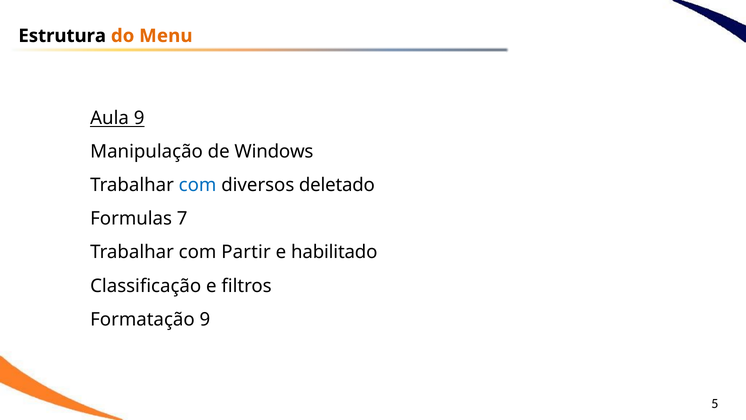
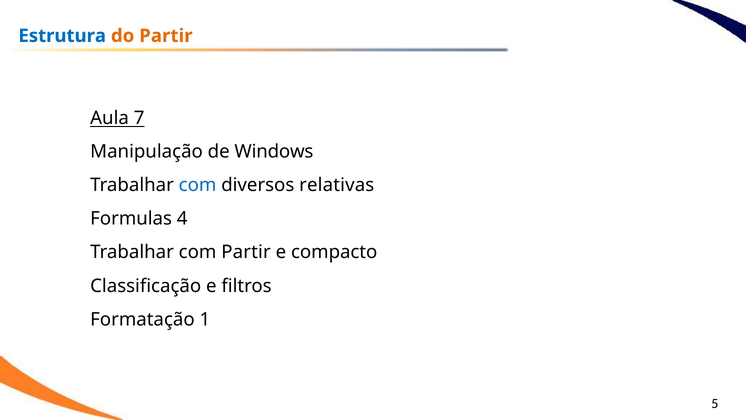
Estrutura colour: black -> blue (62, 36)
do Menu: Menu -> Partir (166, 36)
Aula 9: 9 -> 7 (139, 118)
deletado: deletado -> relativas (337, 185)
7: 7 -> 4 (182, 218)
habilitado: habilitado -> compacto (334, 252)
Formatação 9: 9 -> 1 (205, 319)
